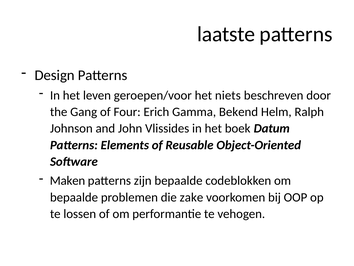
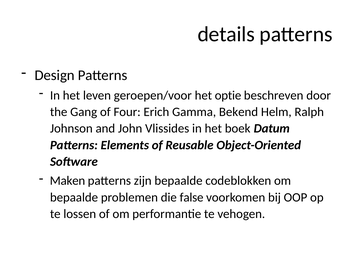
laatste: laatste -> details (226, 34)
niets: niets -> optie (228, 95)
zake: zake -> false (192, 197)
